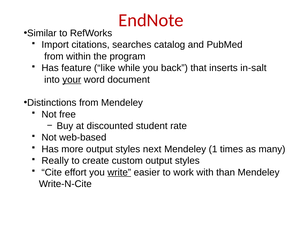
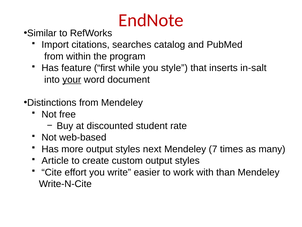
like: like -> first (105, 68)
back: back -> style (174, 68)
1: 1 -> 7 (213, 149)
Really: Really -> Article (55, 160)
write underline: present -> none (119, 172)
